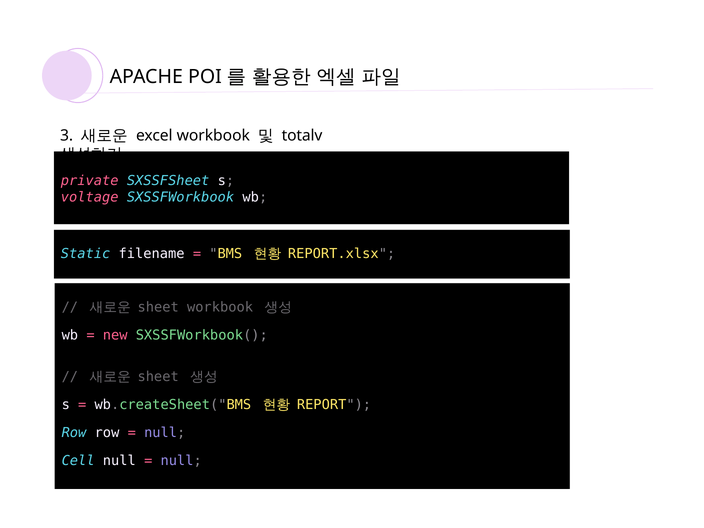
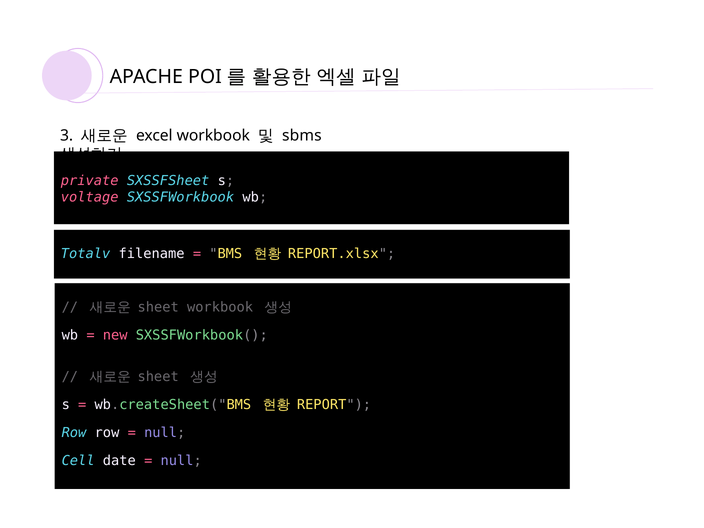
totalv: totalv -> sbms (302, 136)
Static: Static -> Totalv (86, 254)
Cell null: null -> date (119, 461)
